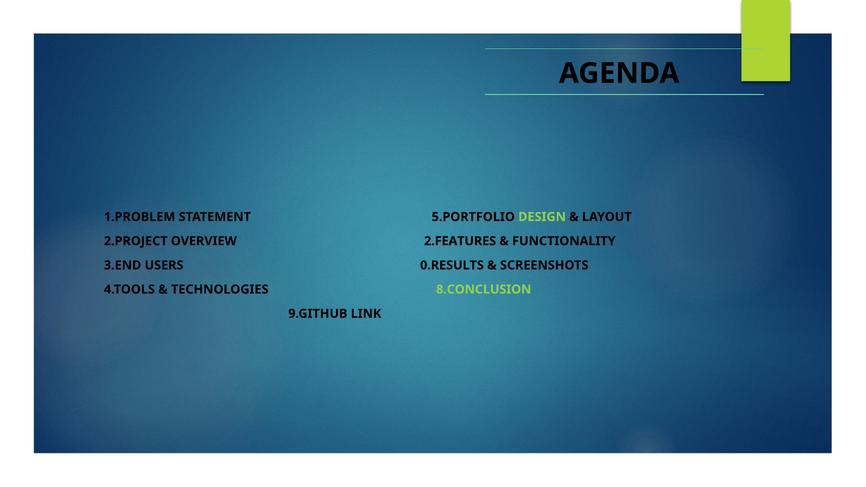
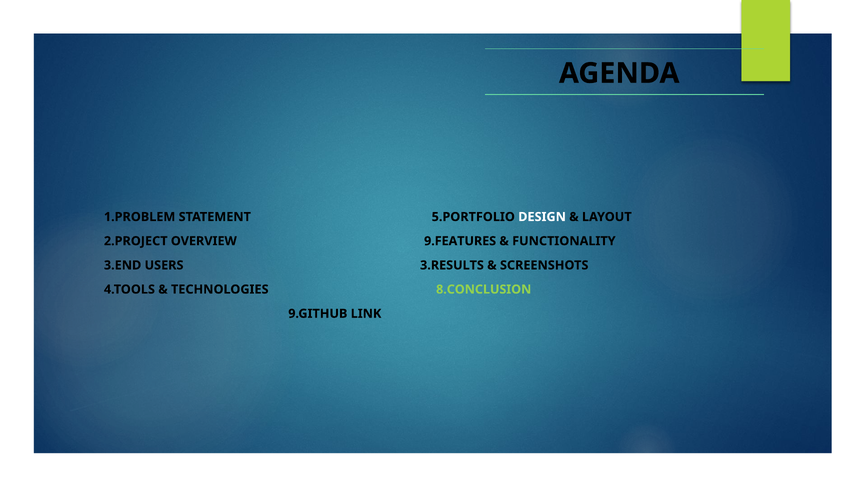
DESIGN colour: light green -> white (542, 217)
2.FEATURES: 2.FEATURES -> 9.FEATURES (460, 241)
0.RESULTS: 0.RESULTS -> 3.RESULTS (452, 265)
